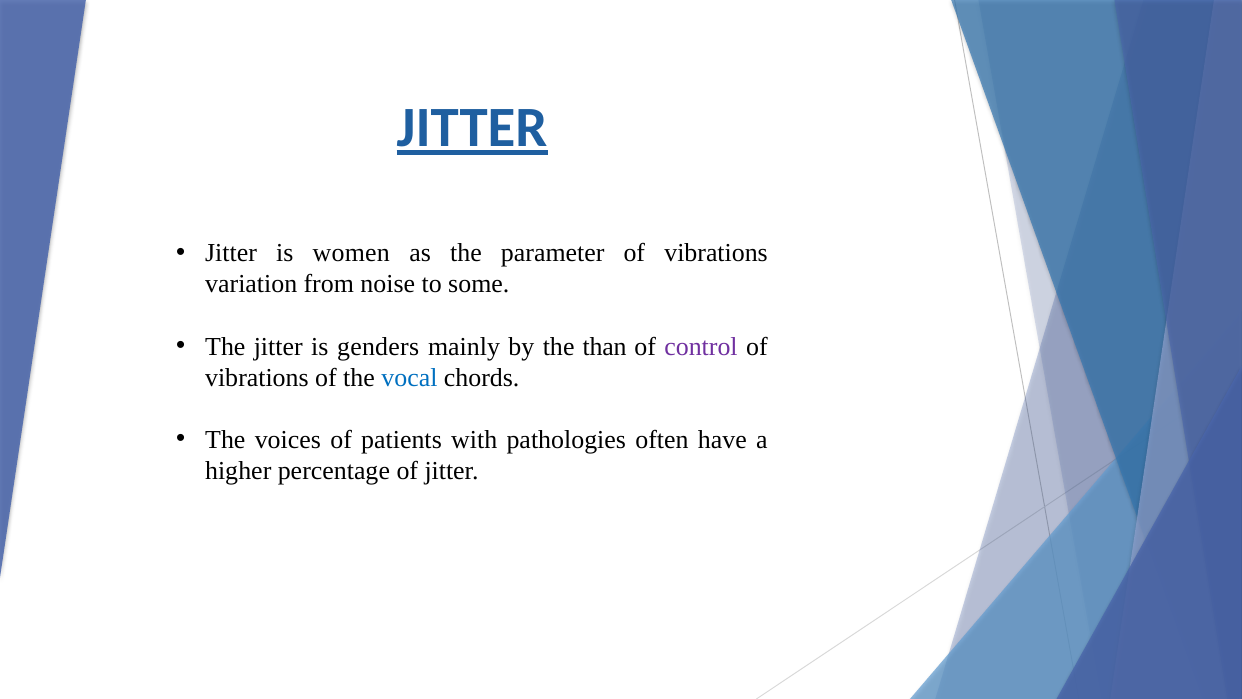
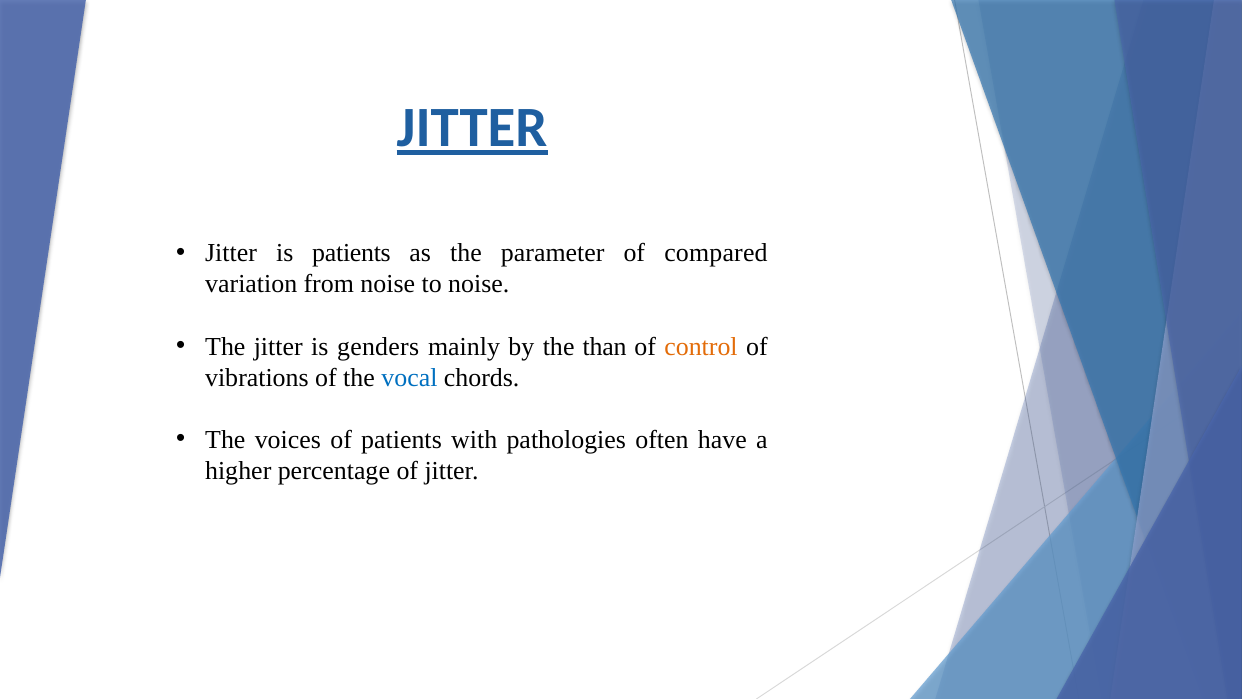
is women: women -> patients (351, 253)
parameter of vibrations: vibrations -> compared (716, 253)
to some: some -> noise (479, 284)
control colour: purple -> orange (701, 346)
